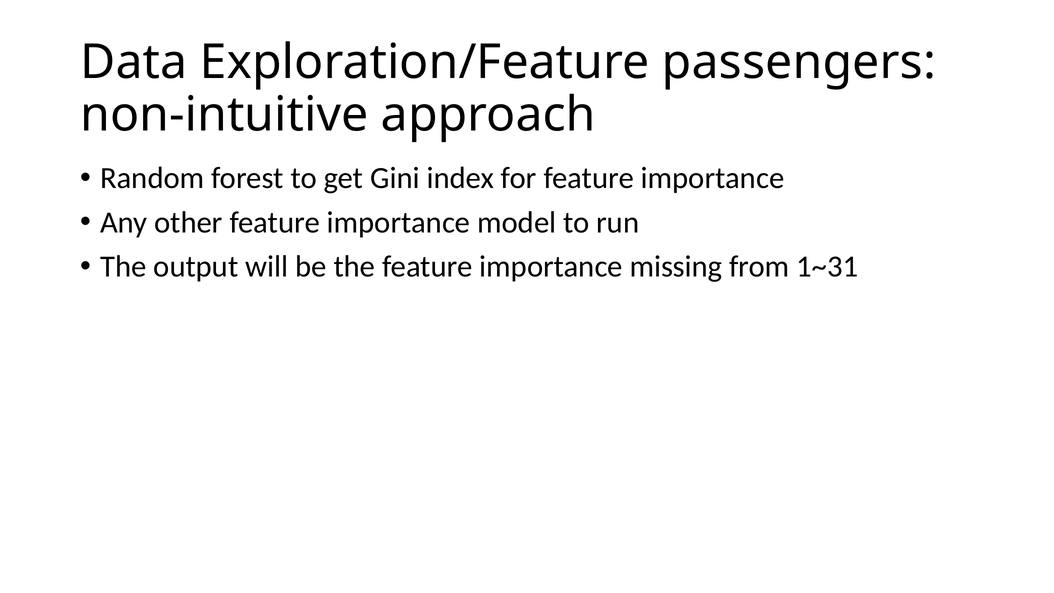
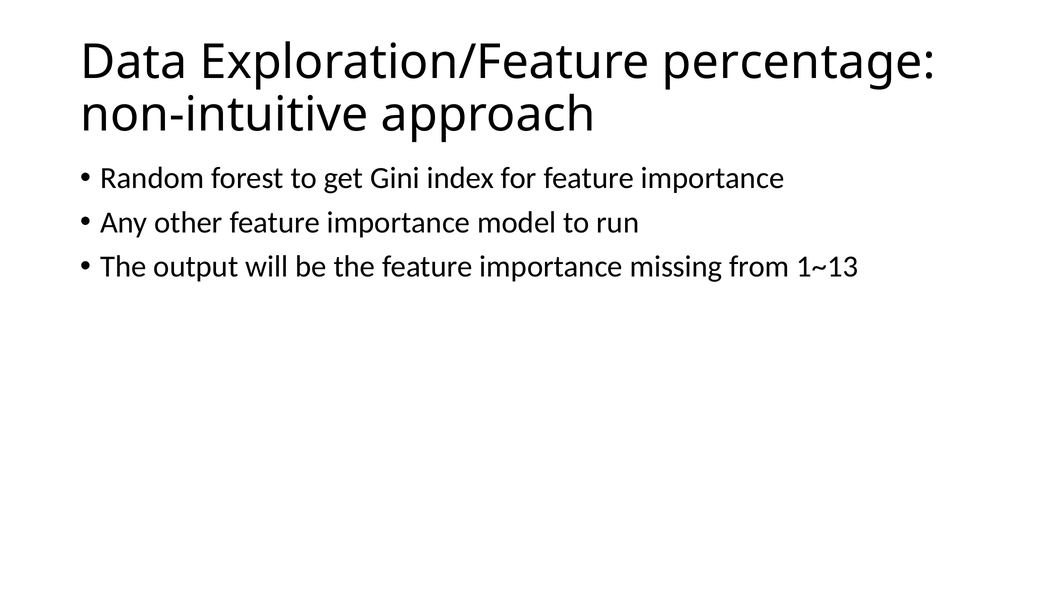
passengers: passengers -> percentage (799, 62)
1~31: 1~31 -> 1~13 (827, 267)
